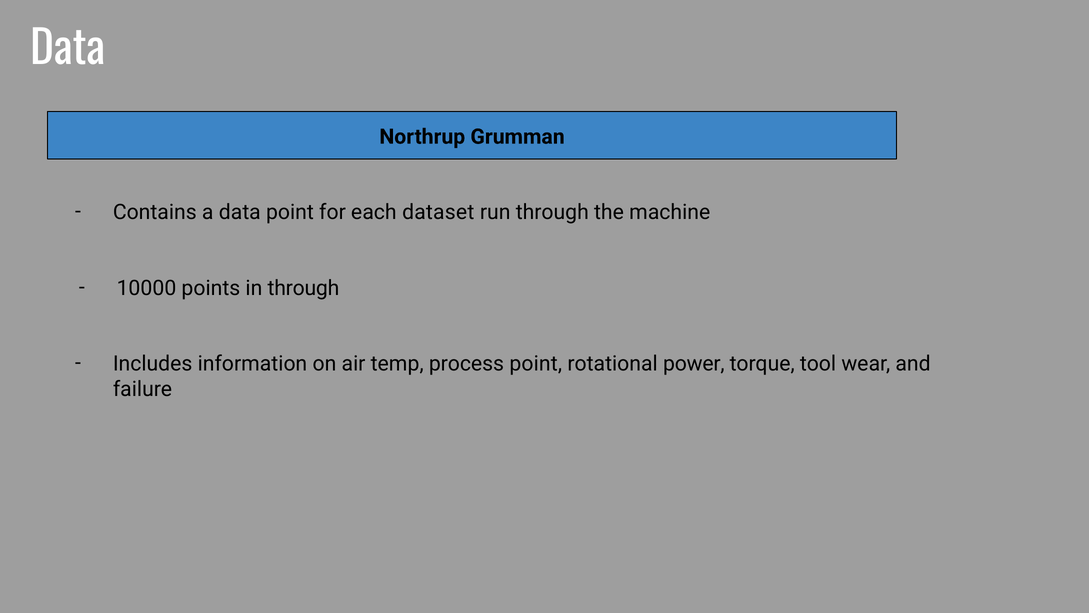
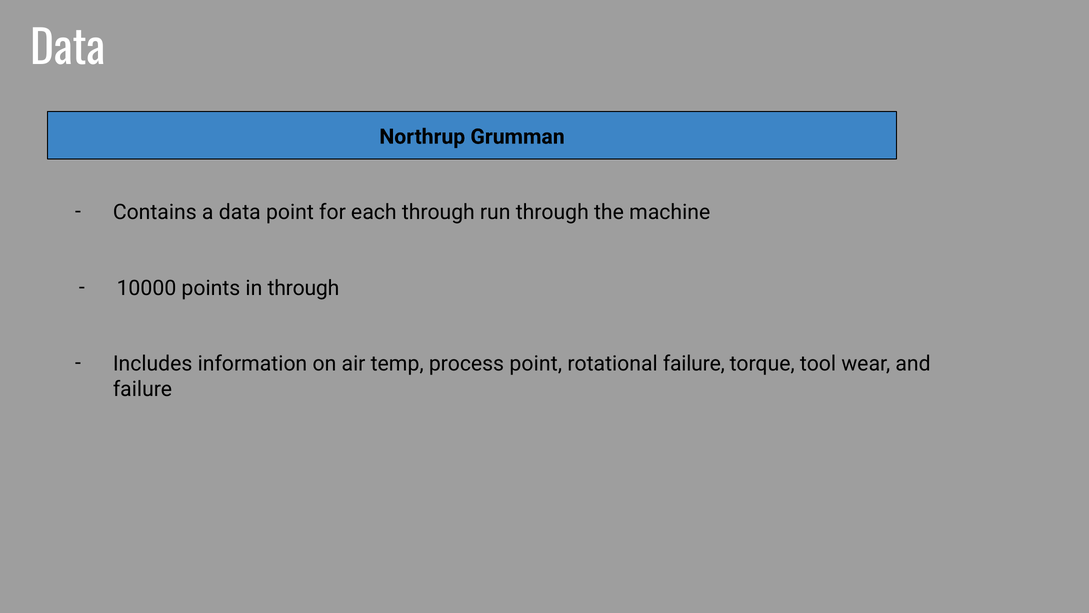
each dataset: dataset -> through (438, 212)
rotational power: power -> failure (694, 364)
